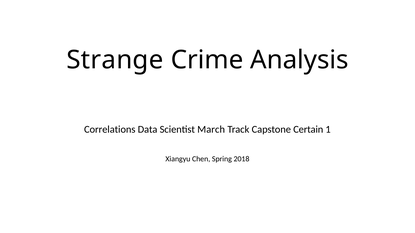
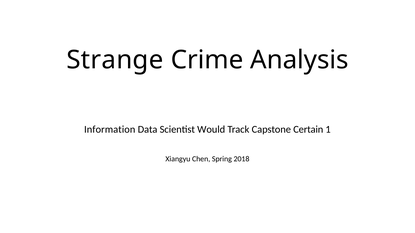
Correlations: Correlations -> Information (110, 130)
March: March -> Would (211, 130)
